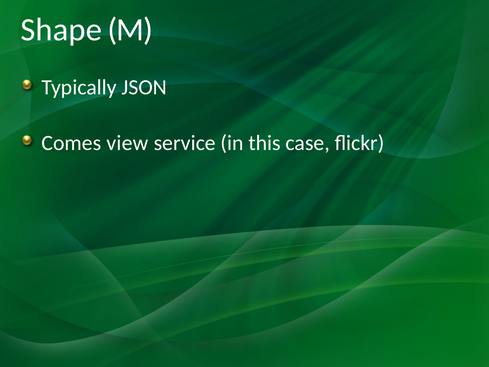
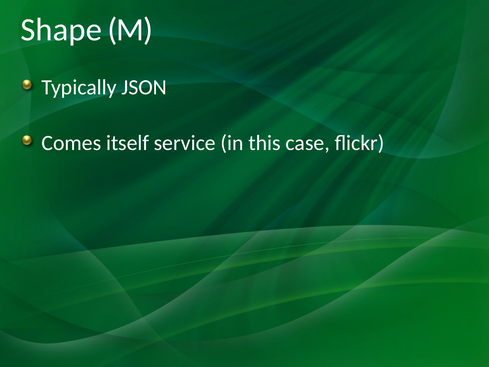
view: view -> itself (128, 143)
